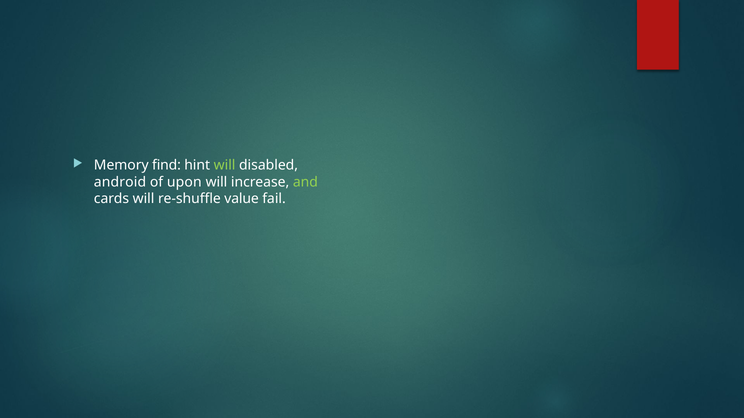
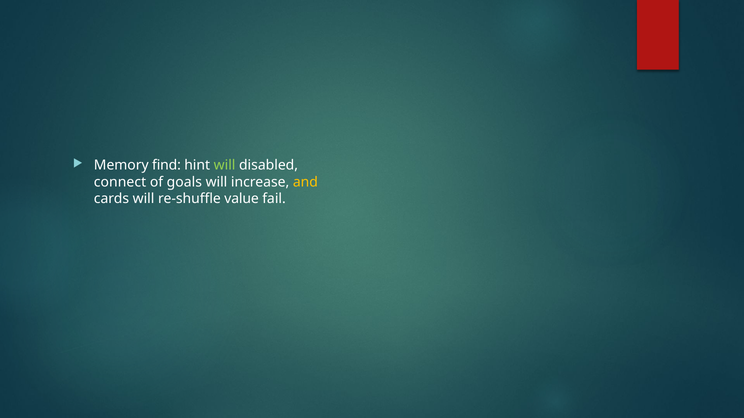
android: android -> connect (120, 182)
upon: upon -> goals (184, 182)
and colour: light green -> yellow (305, 182)
